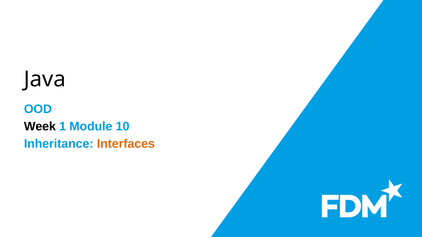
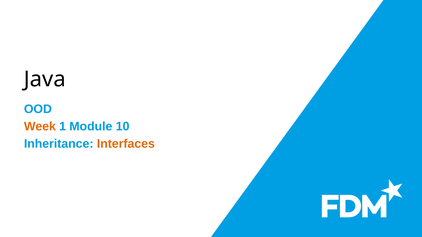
Week colour: black -> orange (40, 127)
